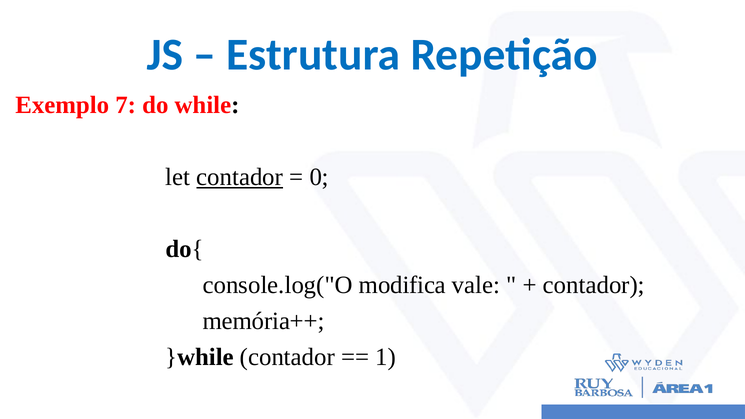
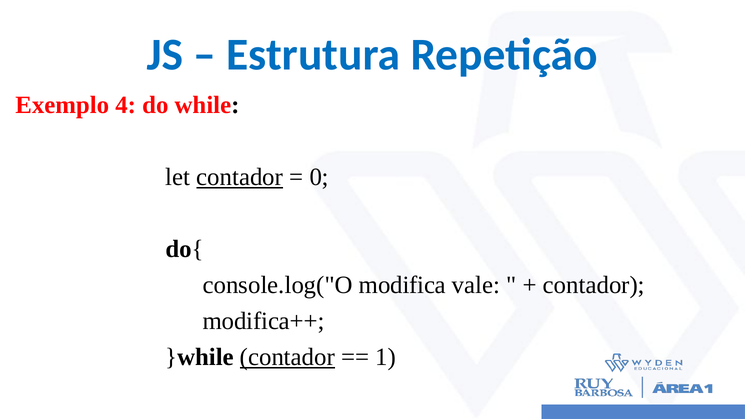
7: 7 -> 4 (126, 105)
memória++: memória++ -> modifica++ (264, 321)
contador underline: none -> present (287, 357)
